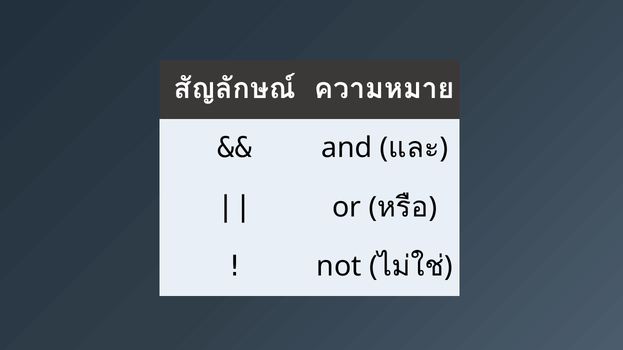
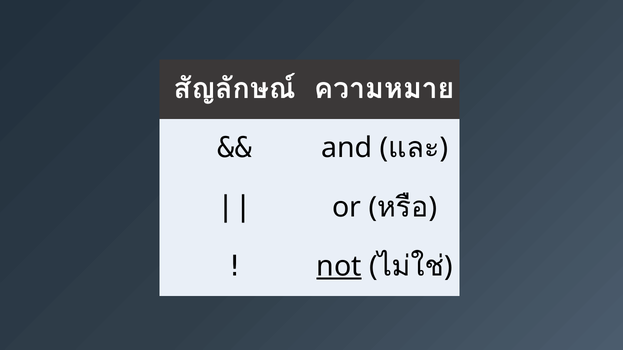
not underline: none -> present (339, 267)
